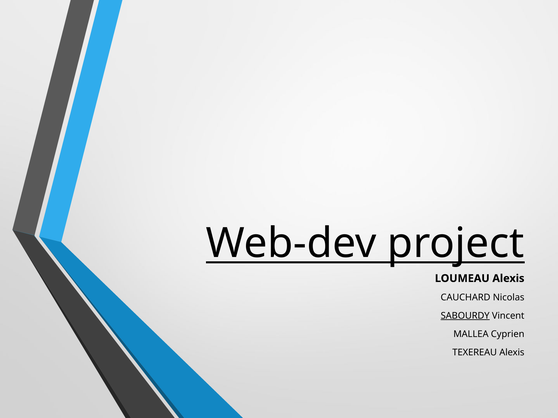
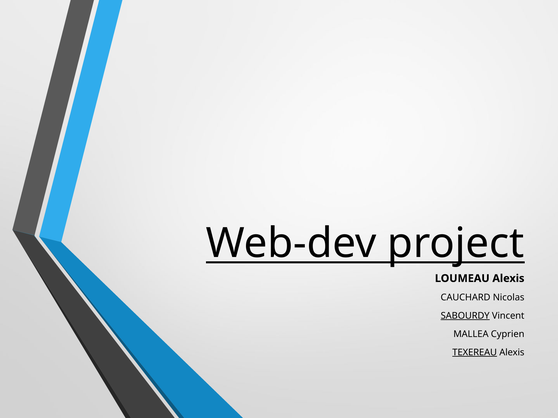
TEXEREAU underline: none -> present (475, 353)
